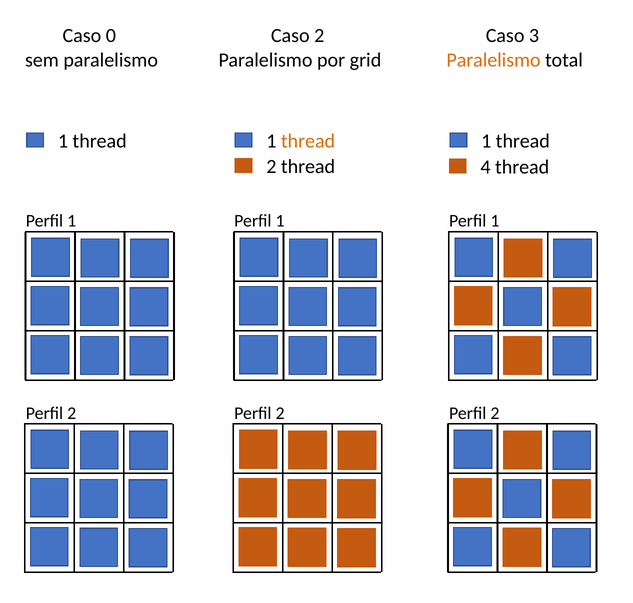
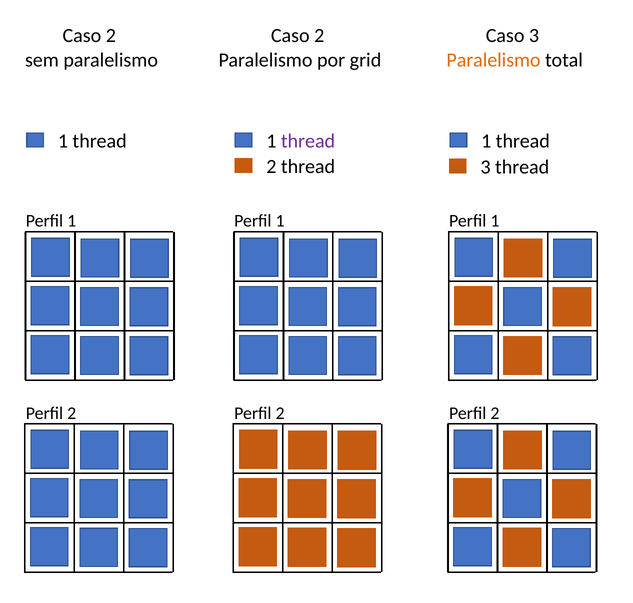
0: 0 -> 2 (111, 36)
thread colour: orange -> purple (308, 141)
thread 4: 4 -> 3 (486, 167)
